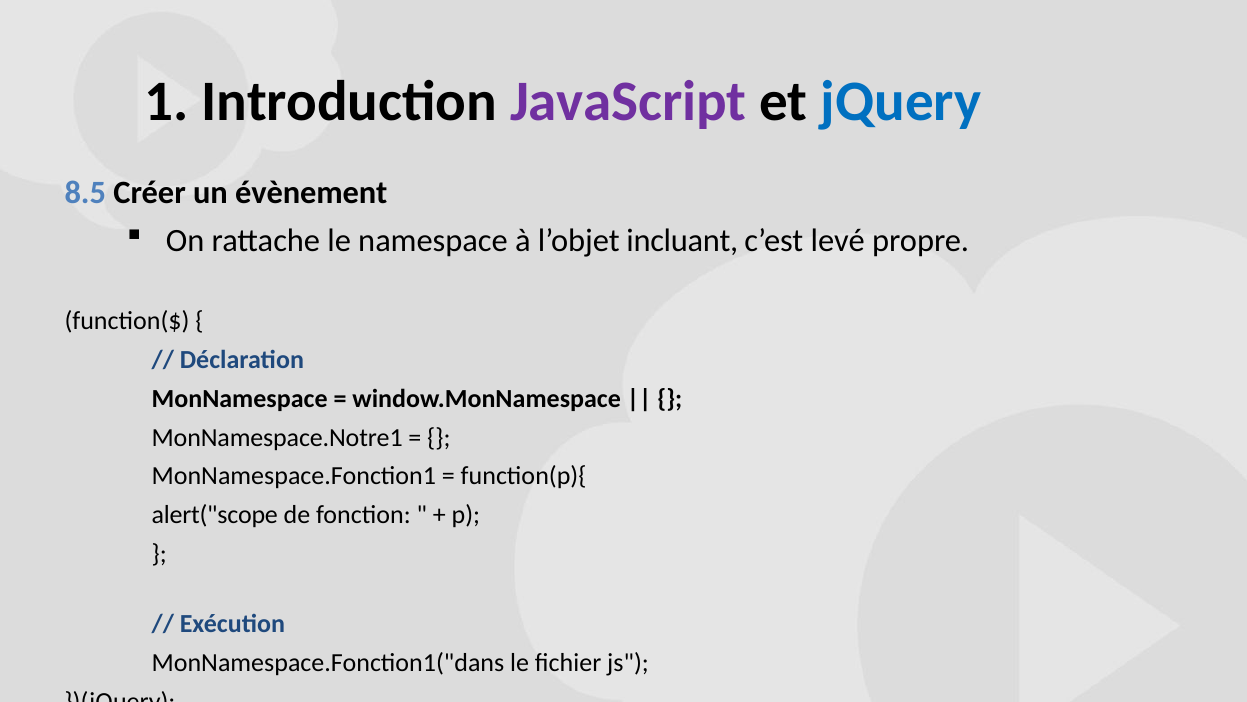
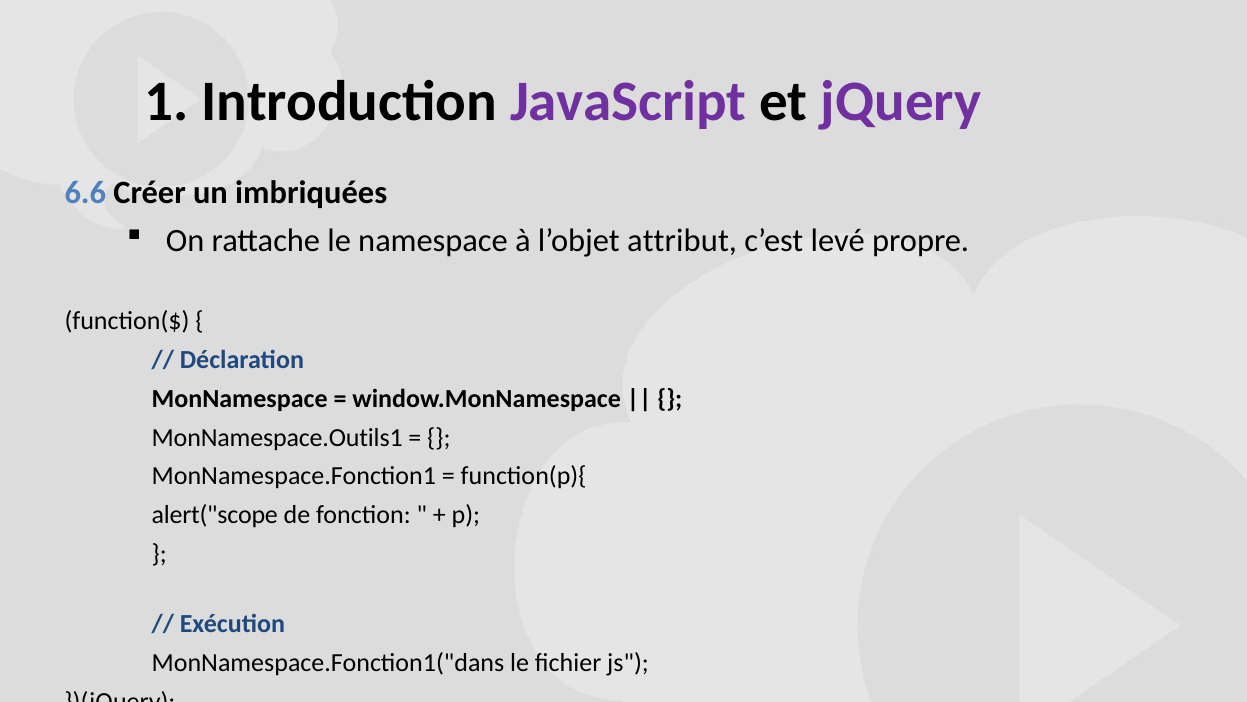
jQuery colour: blue -> purple (901, 102)
8.5: 8.5 -> 6.6 (85, 192)
évènement: évènement -> imbriquées (311, 192)
incluant: incluant -> attribut (682, 240)
MonNamespace.Notre1: MonNamespace.Notre1 -> MonNamespace.Outils1 (277, 437)
